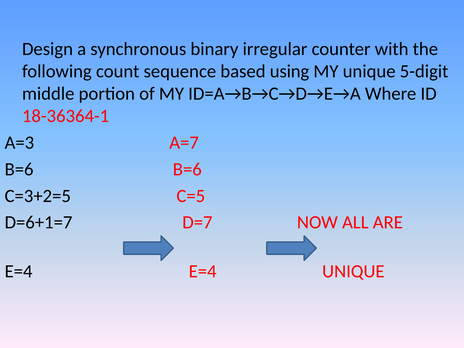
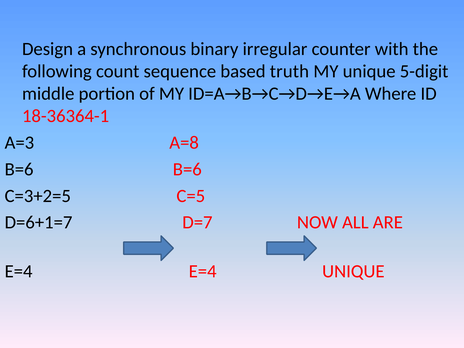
using: using -> truth (289, 71)
A=7: A=7 -> A=8 (184, 143)
